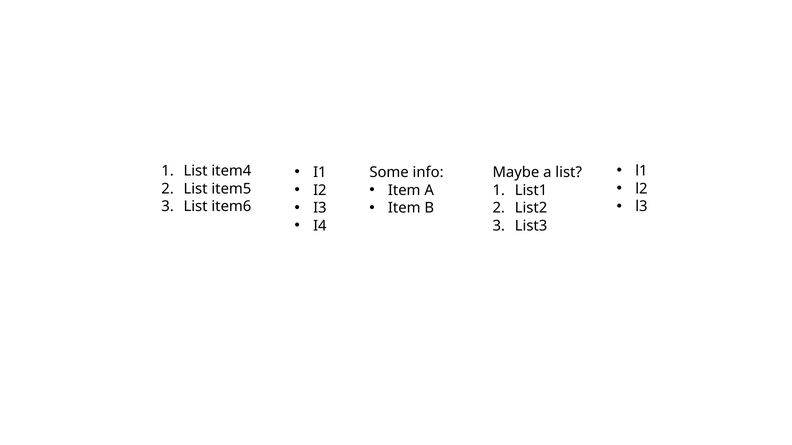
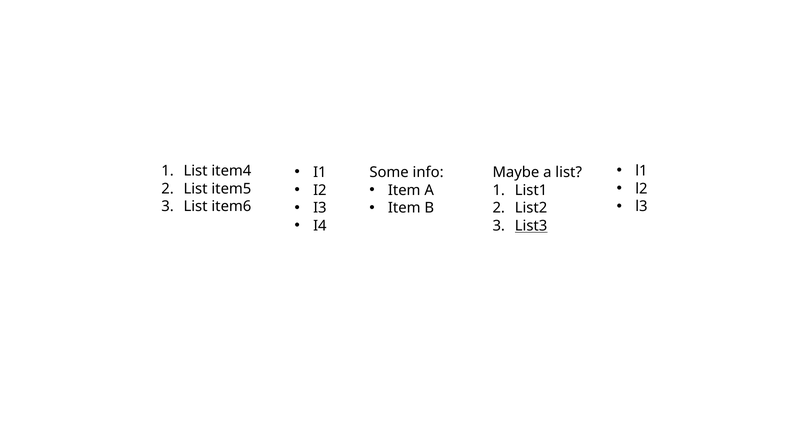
List3 underline: none -> present (531, 226)
